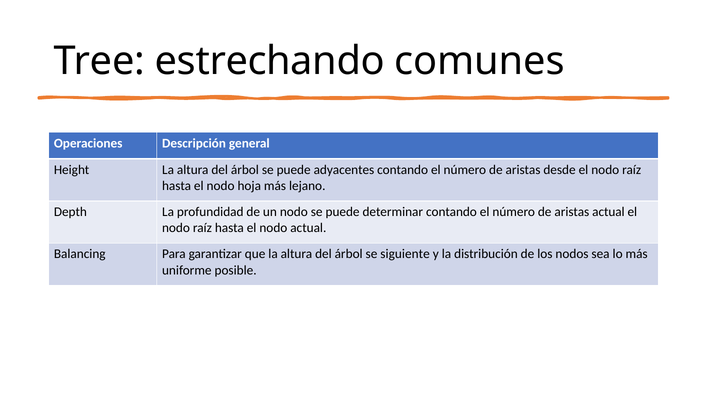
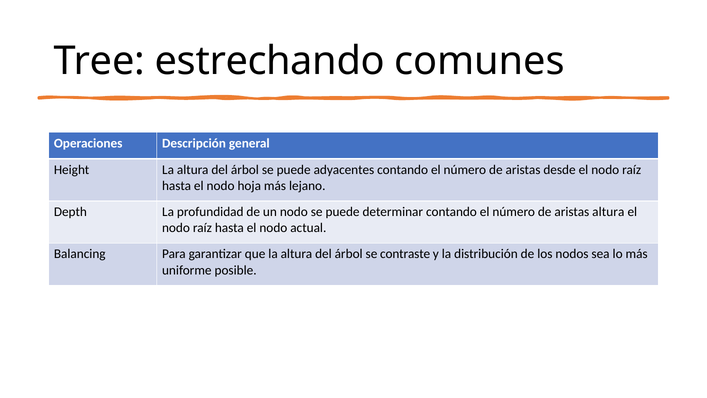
aristas actual: actual -> altura (608, 212)
siguiente: siguiente -> contraste (405, 254)
